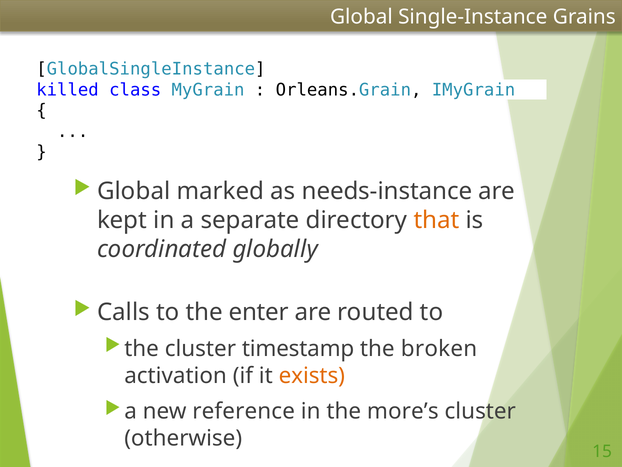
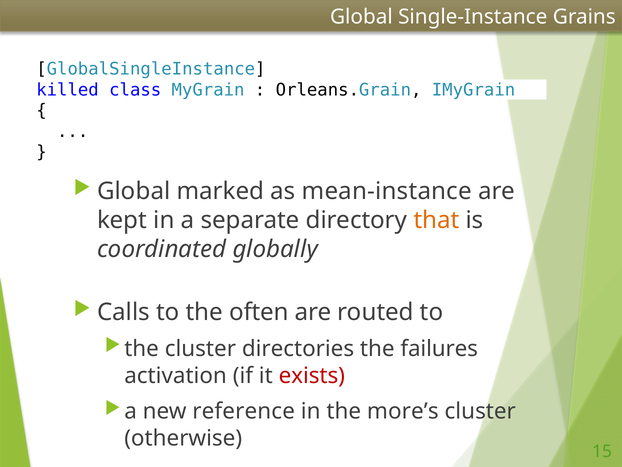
needs-instance: needs-instance -> mean-instance (387, 191)
enter: enter -> often (259, 312)
timestamp: timestamp -> directories (298, 348)
broken: broken -> failures (439, 348)
exists colour: orange -> red (312, 375)
